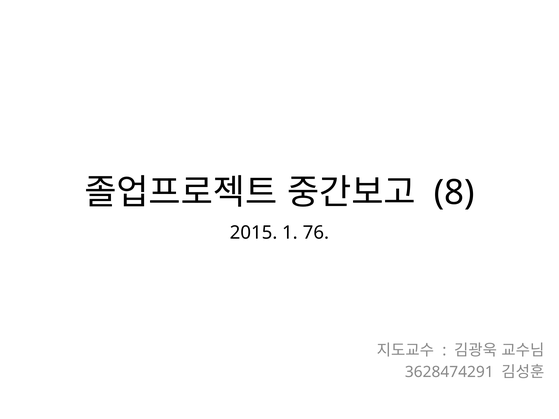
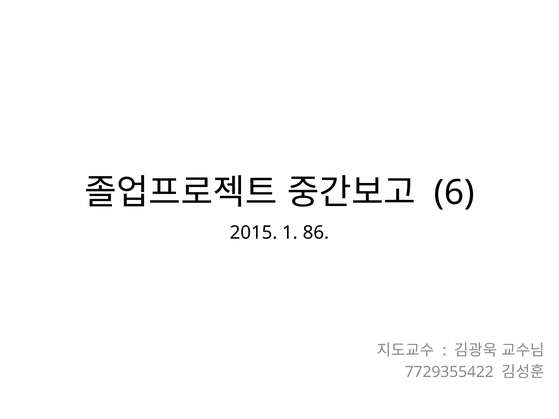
8: 8 -> 6 (454, 193)
76: 76 -> 86 (316, 233)
3628474291: 3628474291 -> 7729355422 (449, 372)
